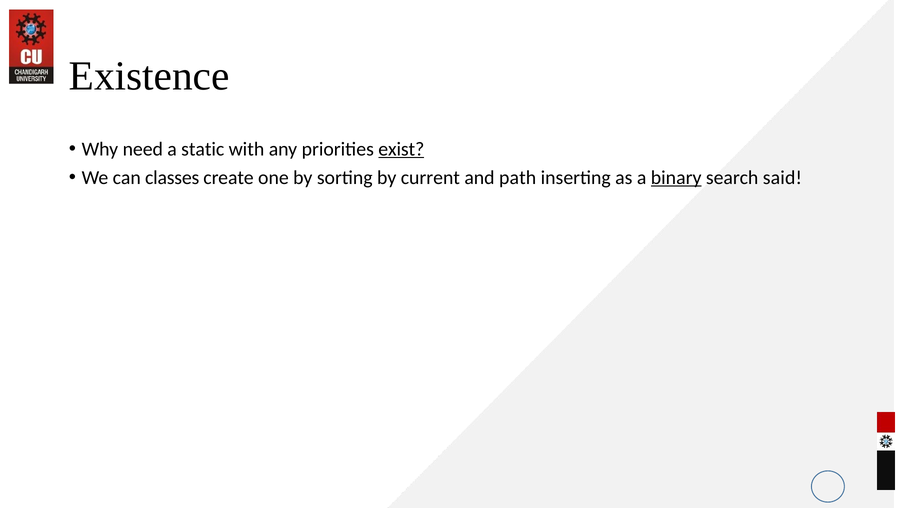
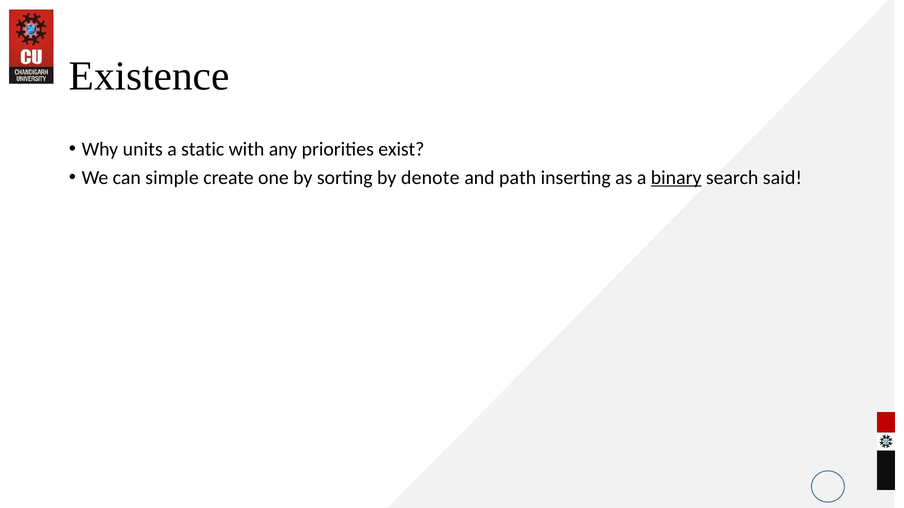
need: need -> units (143, 149)
exist underline: present -> none (401, 149)
classes: classes -> simple (172, 178)
current: current -> denote (430, 178)
